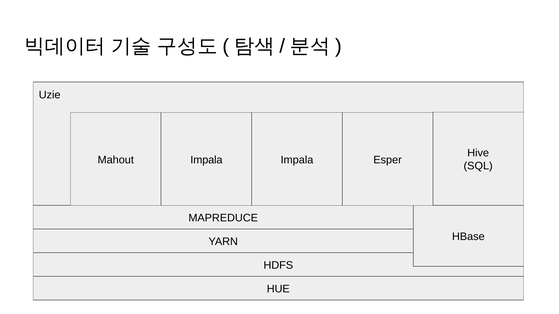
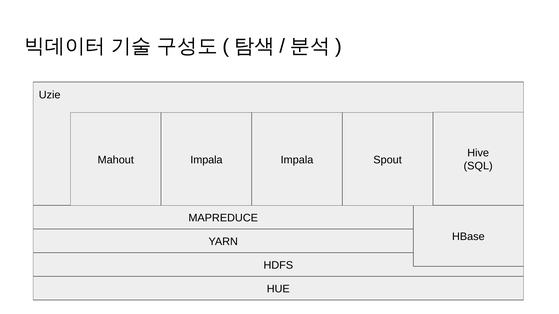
Esper: Esper -> Spout (388, 160)
